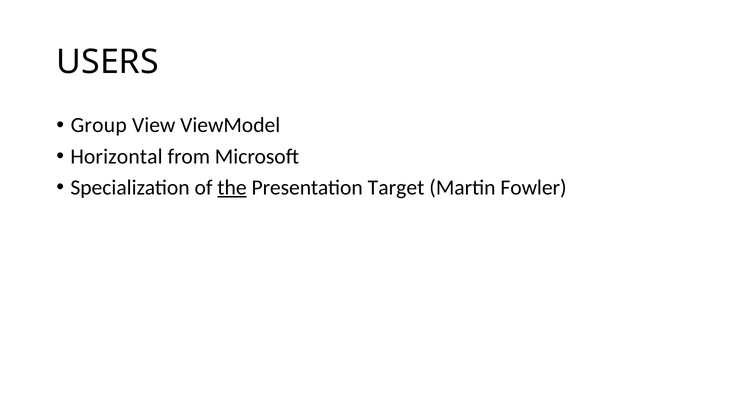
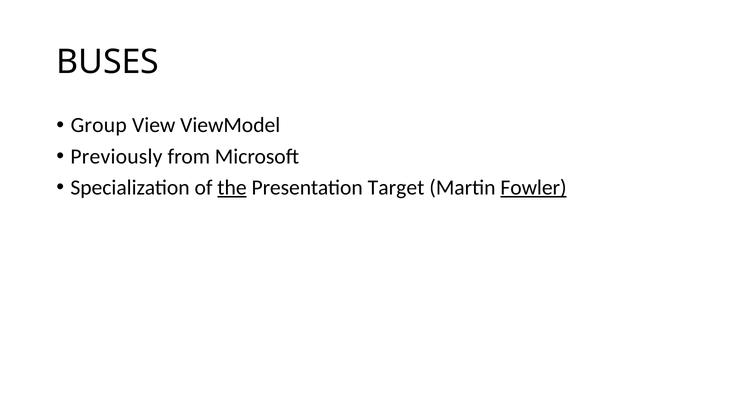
USERS: USERS -> BUSES (108, 62)
Horizontal: Horizontal -> Previously (116, 156)
Fowler underline: none -> present (534, 187)
